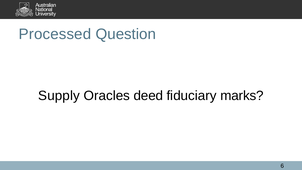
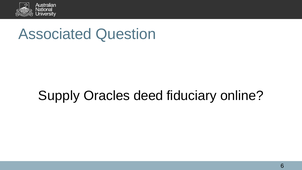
Processed: Processed -> Associated (55, 34)
marks: marks -> online (242, 96)
